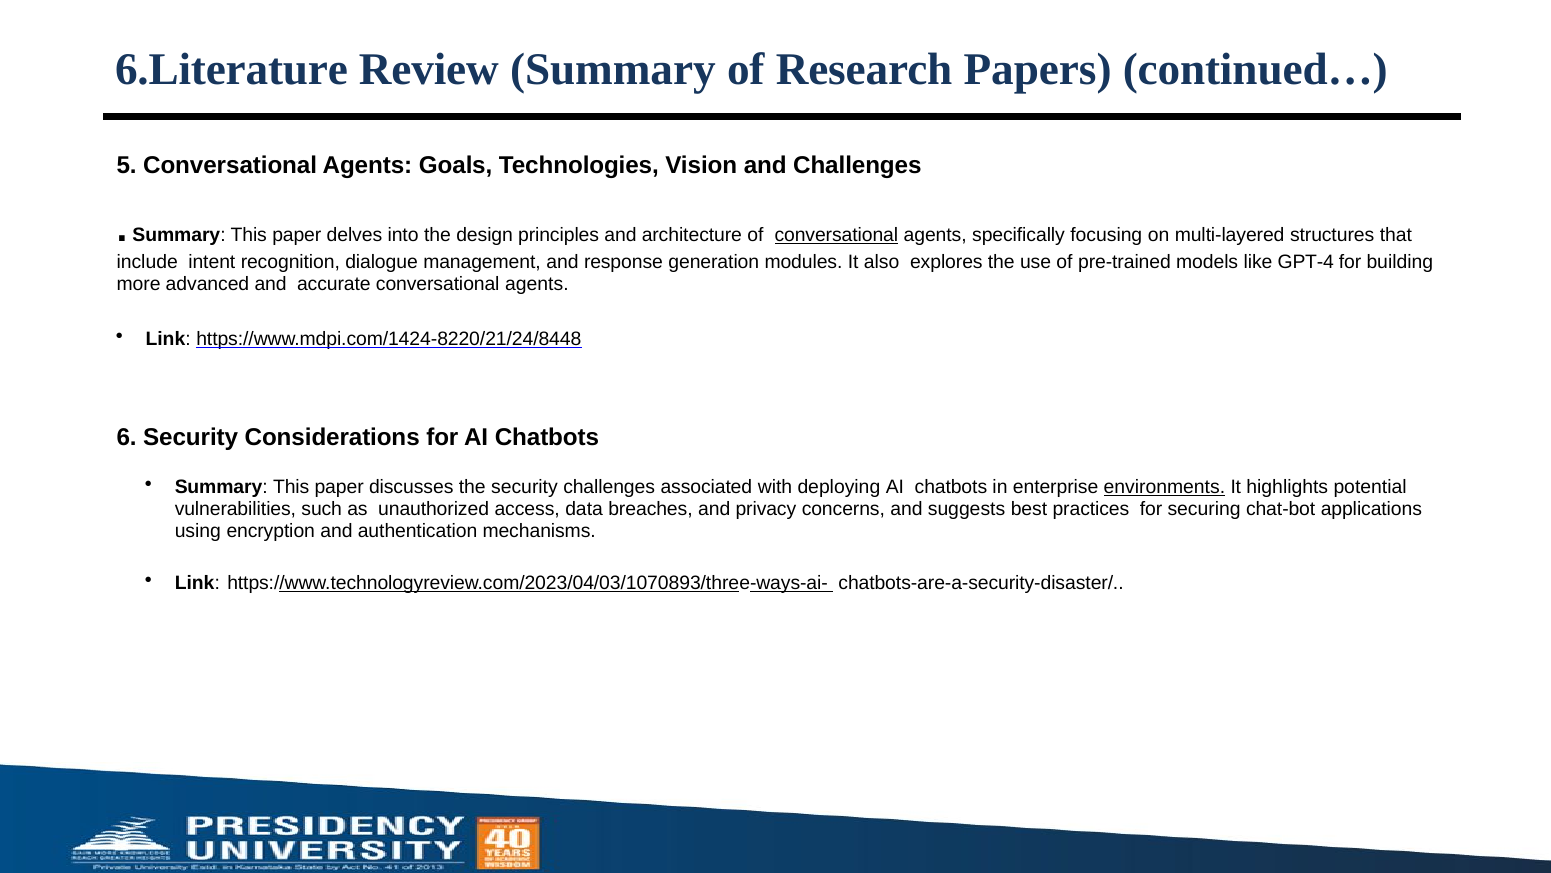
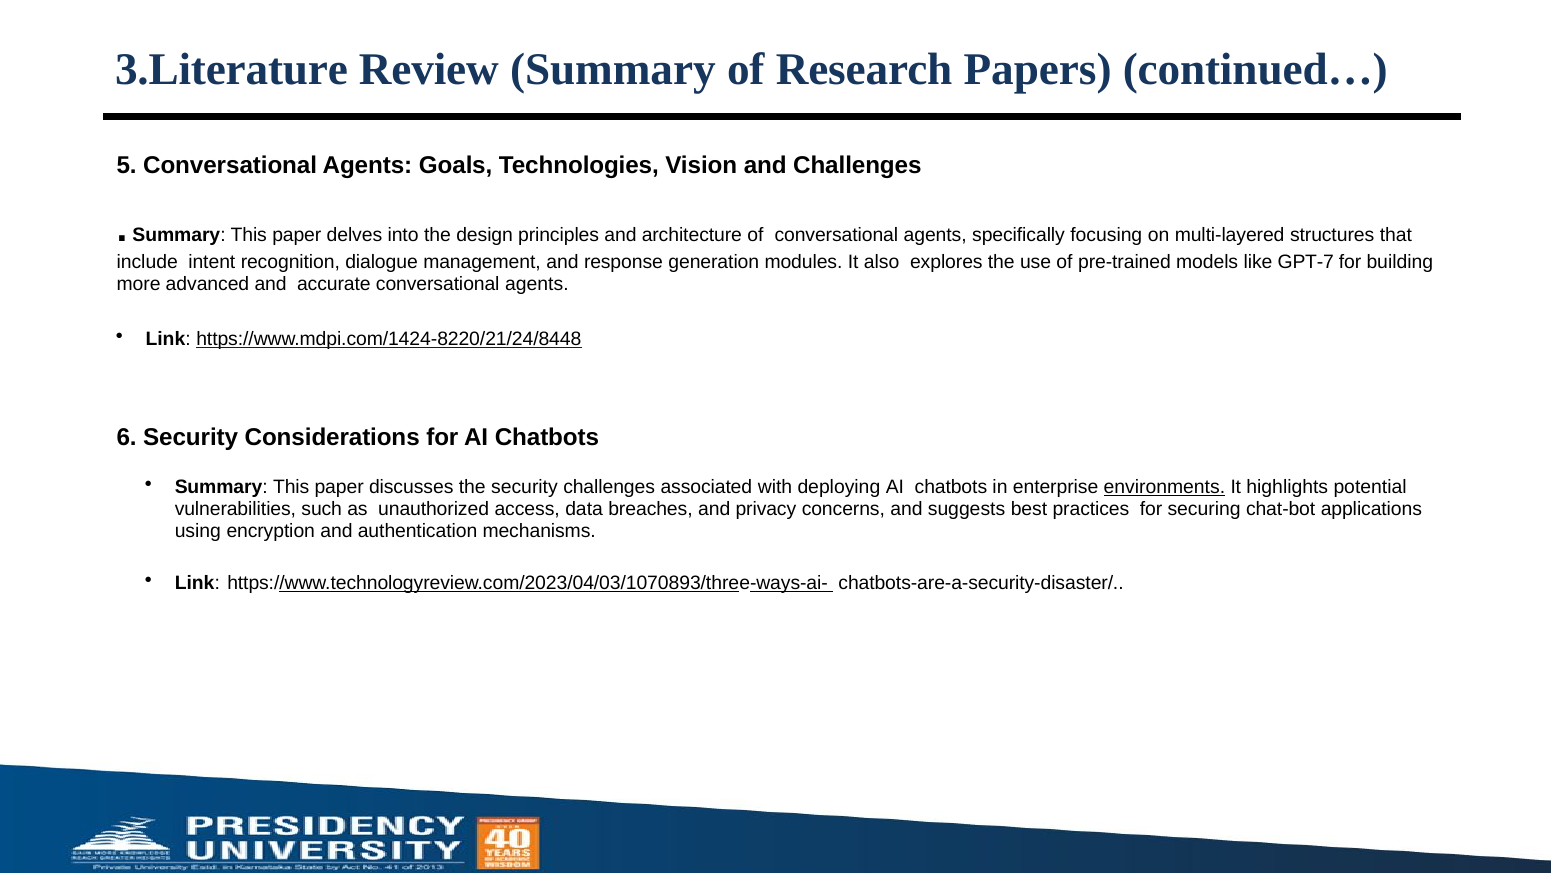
6.Literature: 6.Literature -> 3.Literature (231, 69)
conversational underline: present -> none (836, 235)
GPT-4: GPT-4 -> GPT-7 (1306, 262)
